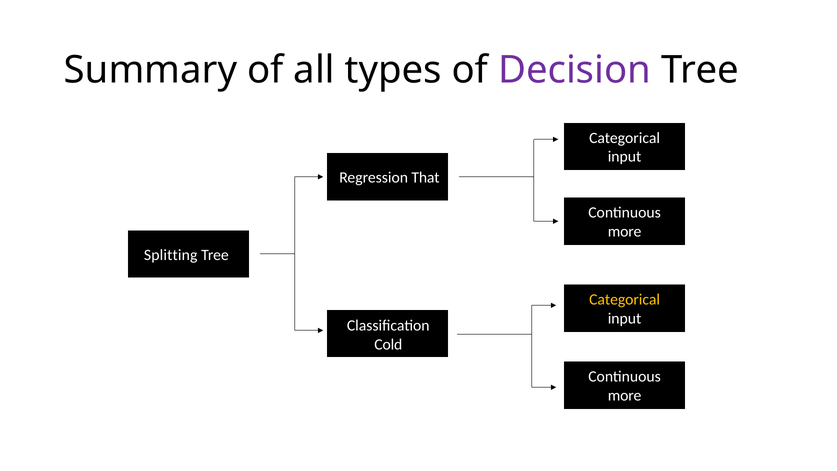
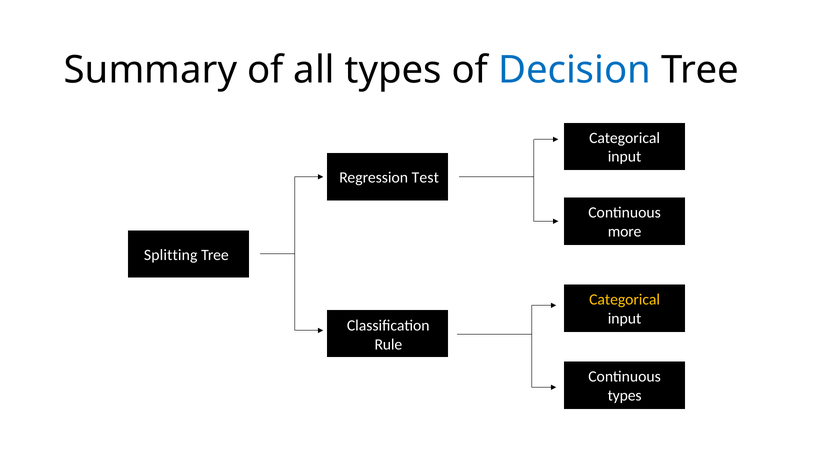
Decision colour: purple -> blue (575, 70)
That: That -> Test (425, 178)
Cold: Cold -> Rule (388, 345)
more: more -> types (625, 395)
